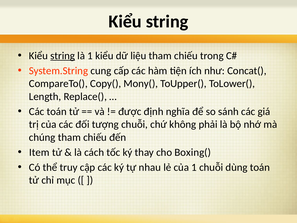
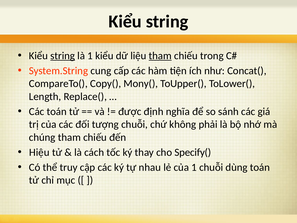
tham underline: none -> present (160, 56)
Item: Item -> Hiệu (39, 152)
Boxing(: Boxing( -> Specify( (193, 152)
